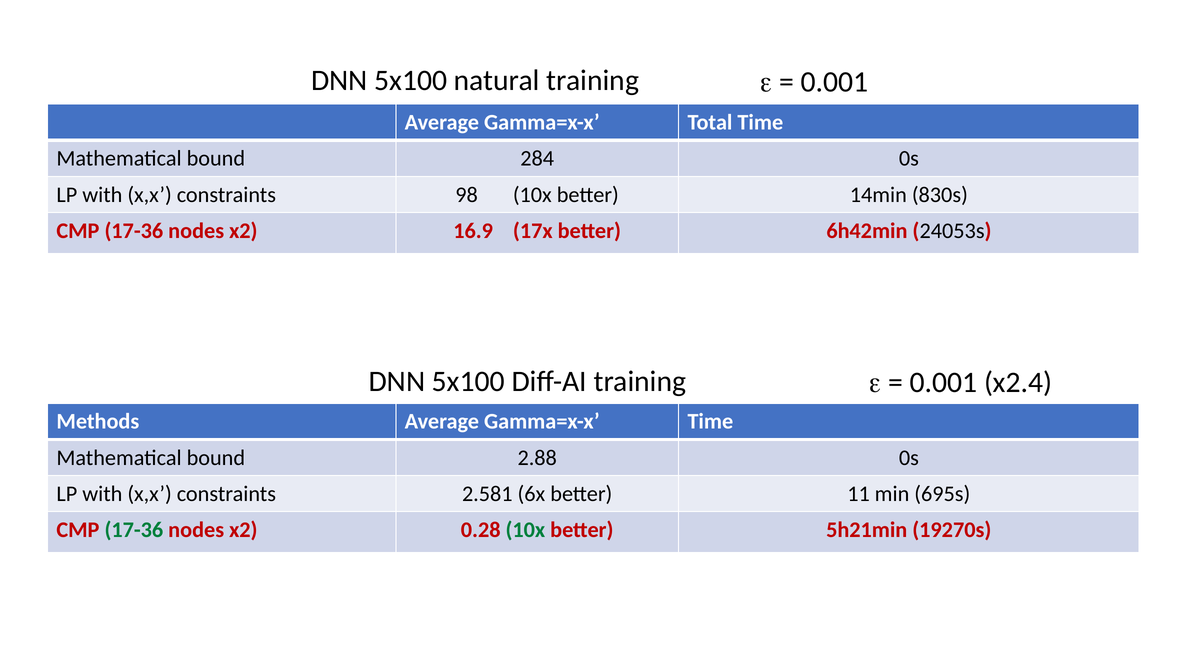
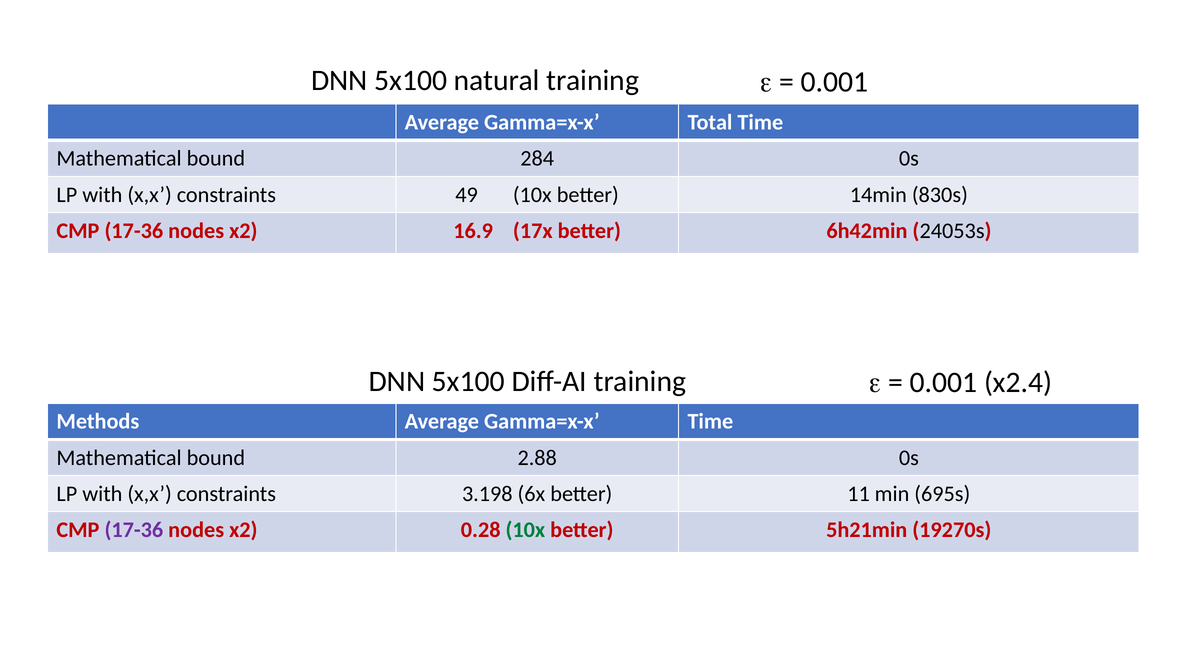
98: 98 -> 49 (467, 195)
2.581: 2.581 -> 3.198 (487, 494)
17-36 colour: green -> purple (134, 530)
